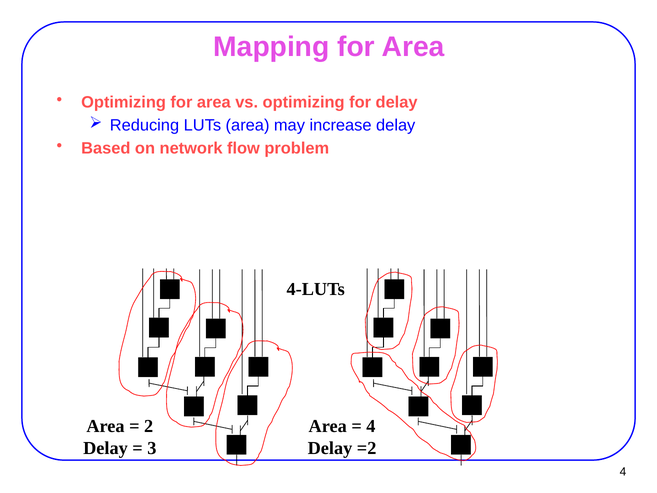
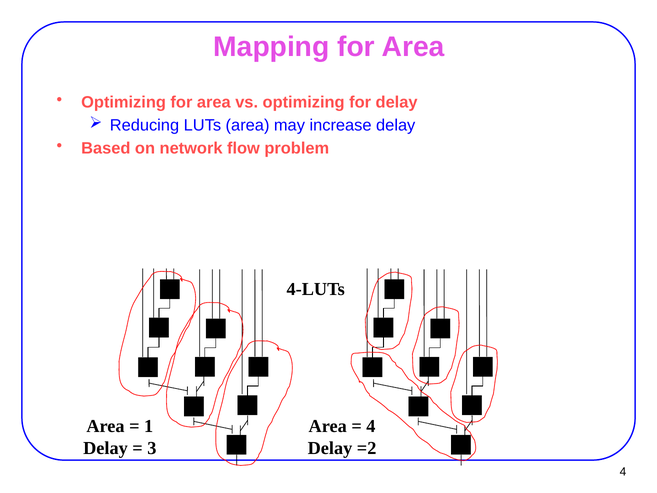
2: 2 -> 1 (149, 426)
